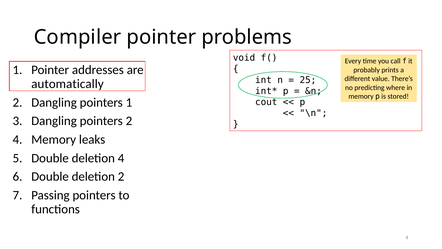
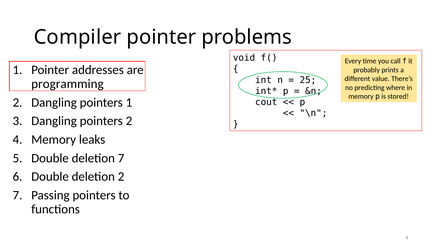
automatically: automatically -> programming (67, 84)
deletion 4: 4 -> 7 (121, 158)
